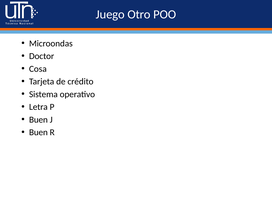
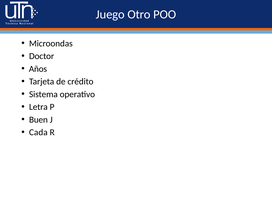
Cosa: Cosa -> Años (38, 69)
Buen: Buen -> Cada (38, 132)
